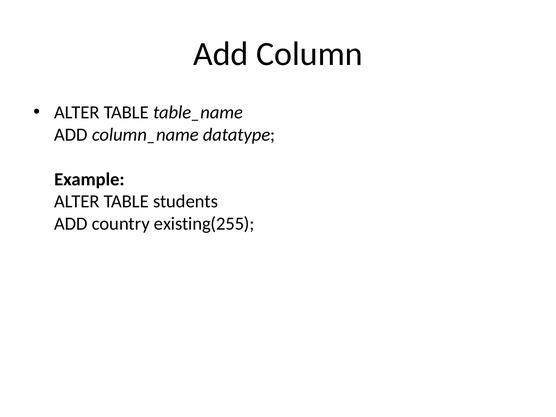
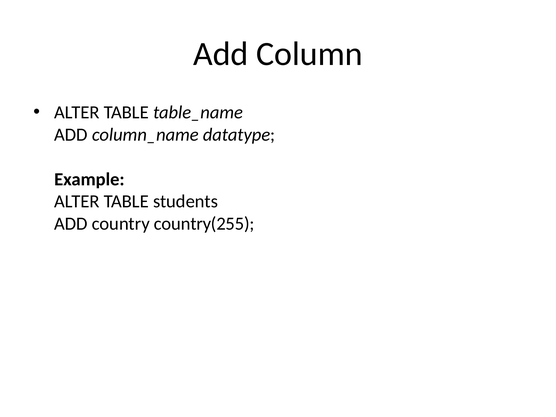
existing(255: existing(255 -> country(255 (204, 224)
